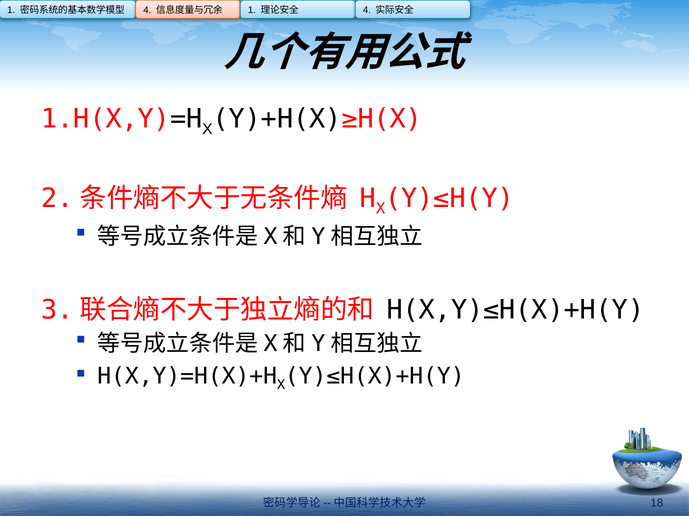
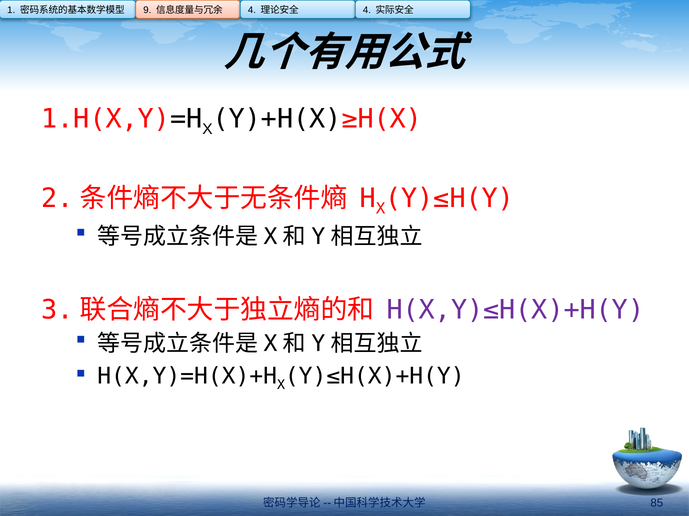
4: 4 -> 9 (147, 10)
1: 1 -> 4 (252, 10)
H(X,Y)≤H(X)+H(Y colour: black -> purple (515, 310)
18: 18 -> 85 (657, 504)
